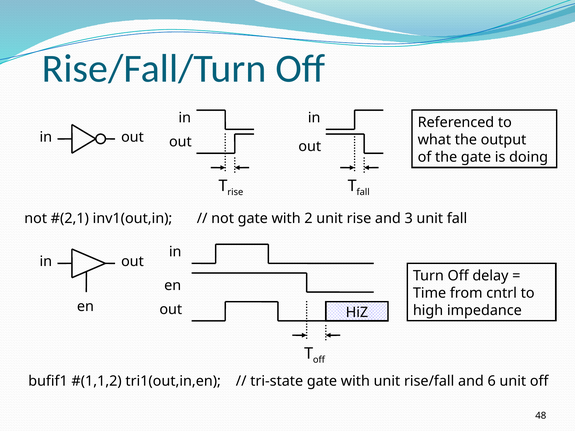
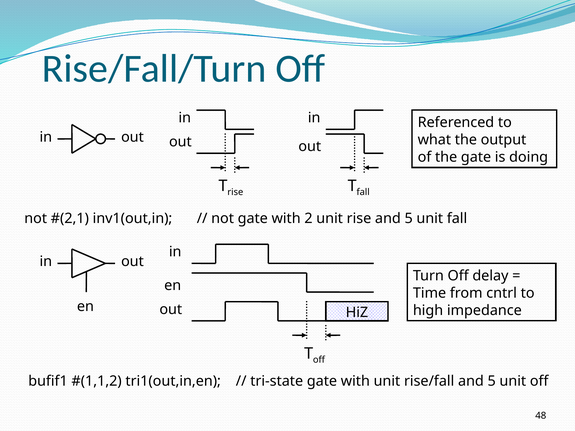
rise and 3: 3 -> 5 (409, 219)
rise/fall and 6: 6 -> 5 (492, 381)
